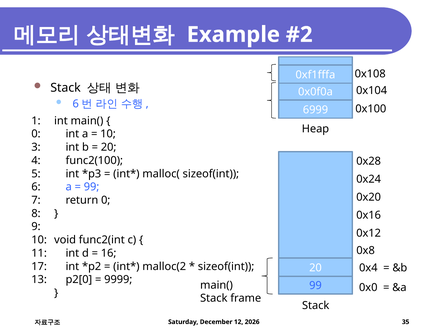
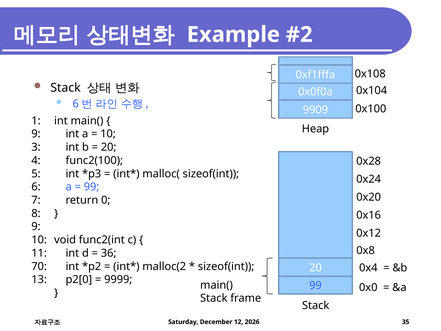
6999: 6999 -> 9909 (315, 110)
0: 0 -> 9 (36, 134)
16: 16 -> 36 (109, 253)
17: 17 -> 70 (39, 266)
